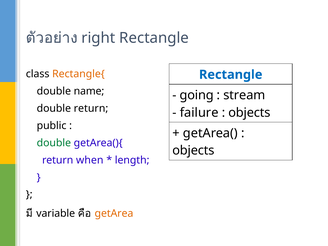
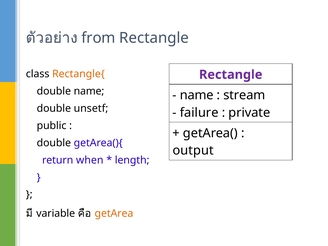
right: right -> from (98, 38)
Rectangle colour: blue -> purple (231, 75)
going: going -> name (197, 95)
double return: return -> unsetf (91, 108)
objects: objects -> private (249, 113)
double colour: green -> black (54, 143)
objects: objects -> output (193, 151)
